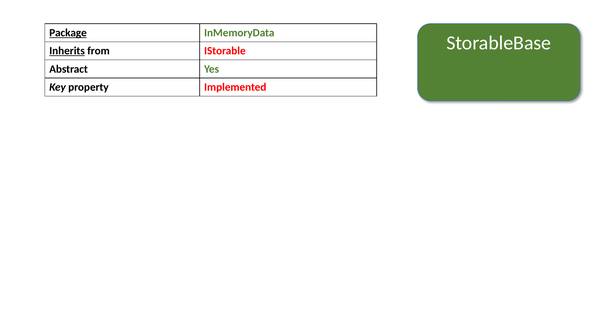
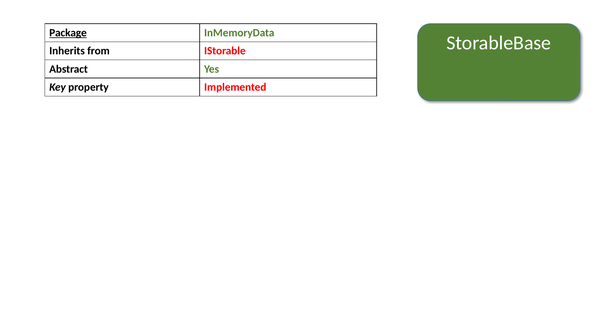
Inherits underline: present -> none (67, 51)
